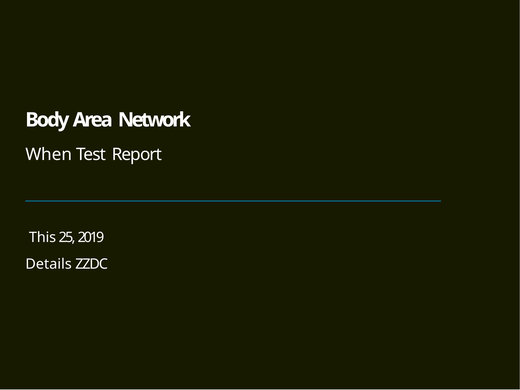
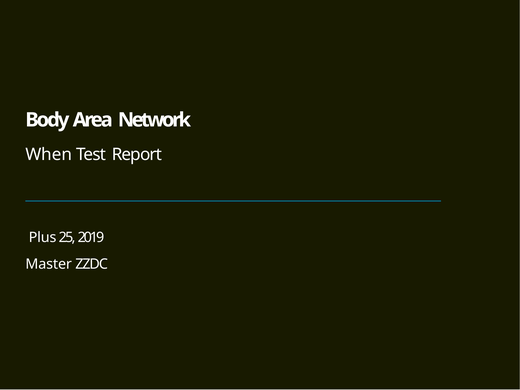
This: This -> Plus (43, 238)
Details: Details -> Master (49, 264)
